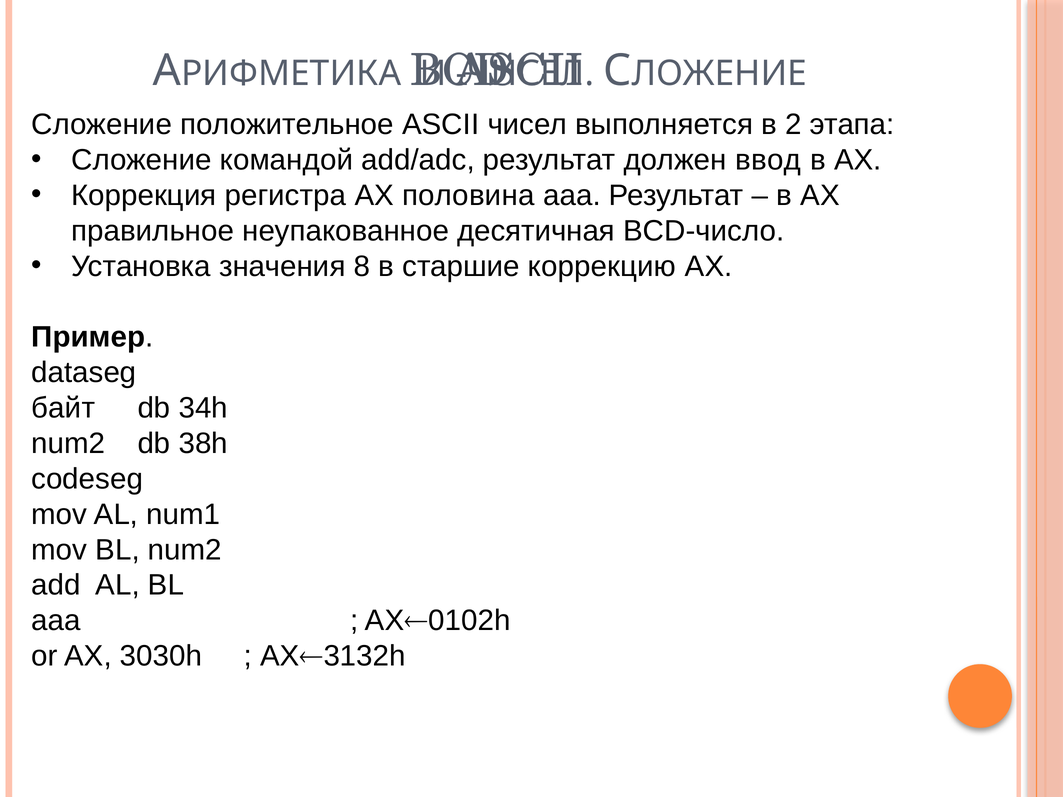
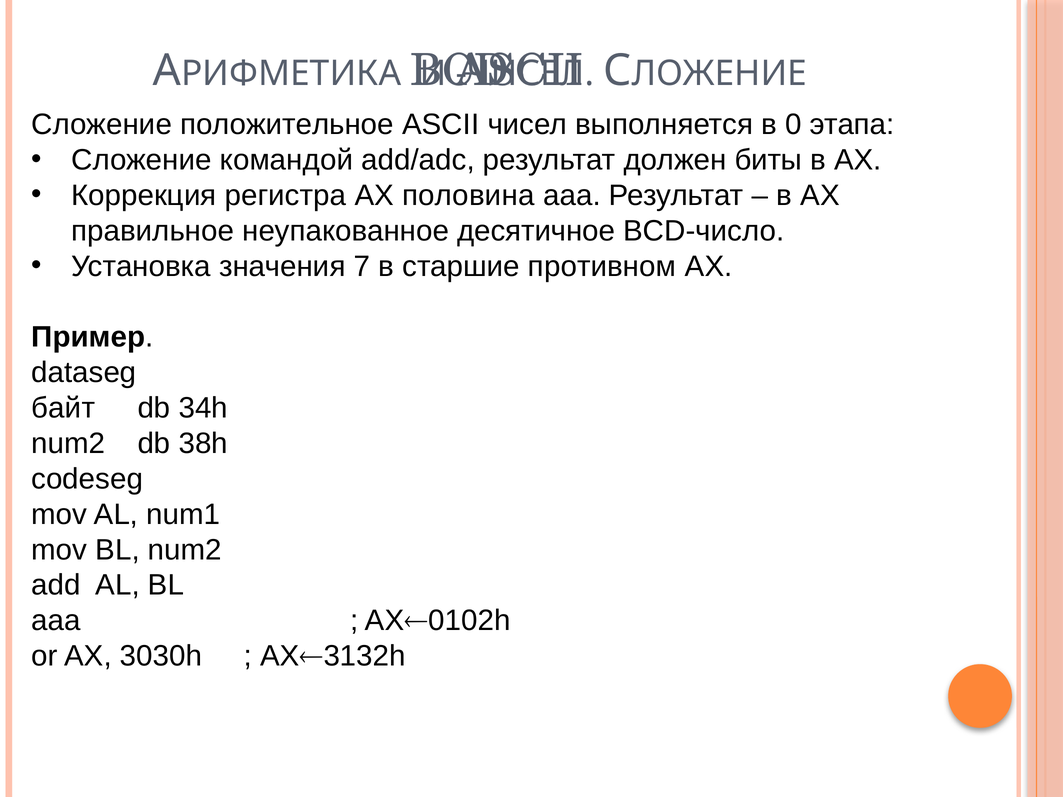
2: 2 -> 0 (793, 125)
ввод: ввод -> биты (768, 160)
десятичная: десятичная -> десятичное (536, 231)
8: 8 -> 7 (362, 266)
коррекцию: коррекцию -> противном (602, 266)
